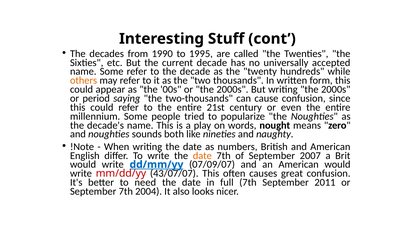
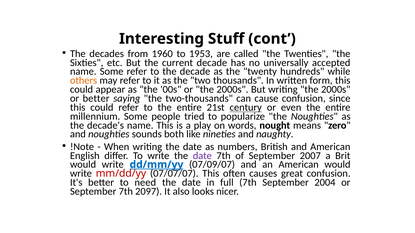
1990: 1990 -> 1960 (162, 54)
1995: 1995 -> 1953 (201, 54)
or period: period -> better (96, 99)
century underline: none -> present (246, 108)
date colour: orange -> purple (202, 156)
43/07/07: 43/07/07 -> 07/07/07 (174, 174)
2011: 2011 -> 2004 (325, 183)
2004: 2004 -> 2097 (149, 192)
